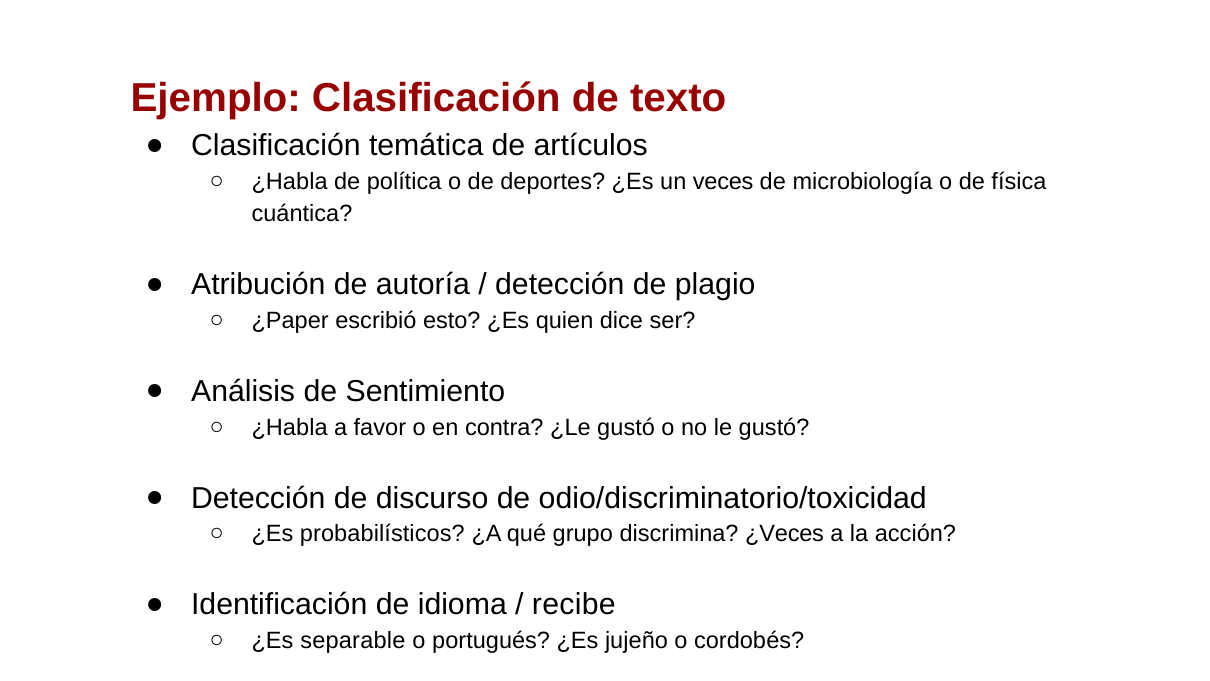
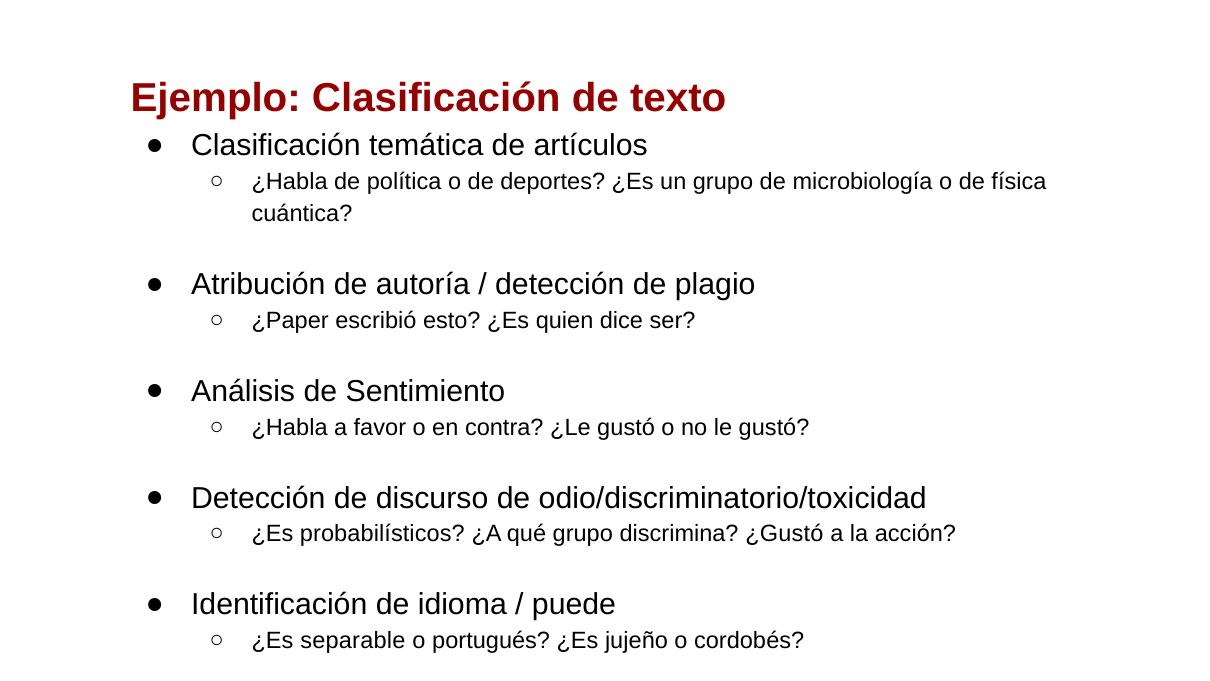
un veces: veces -> grupo (723, 182)
¿Veces: ¿Veces -> ¿Gustó (784, 534)
recibe: recibe -> puede (574, 604)
